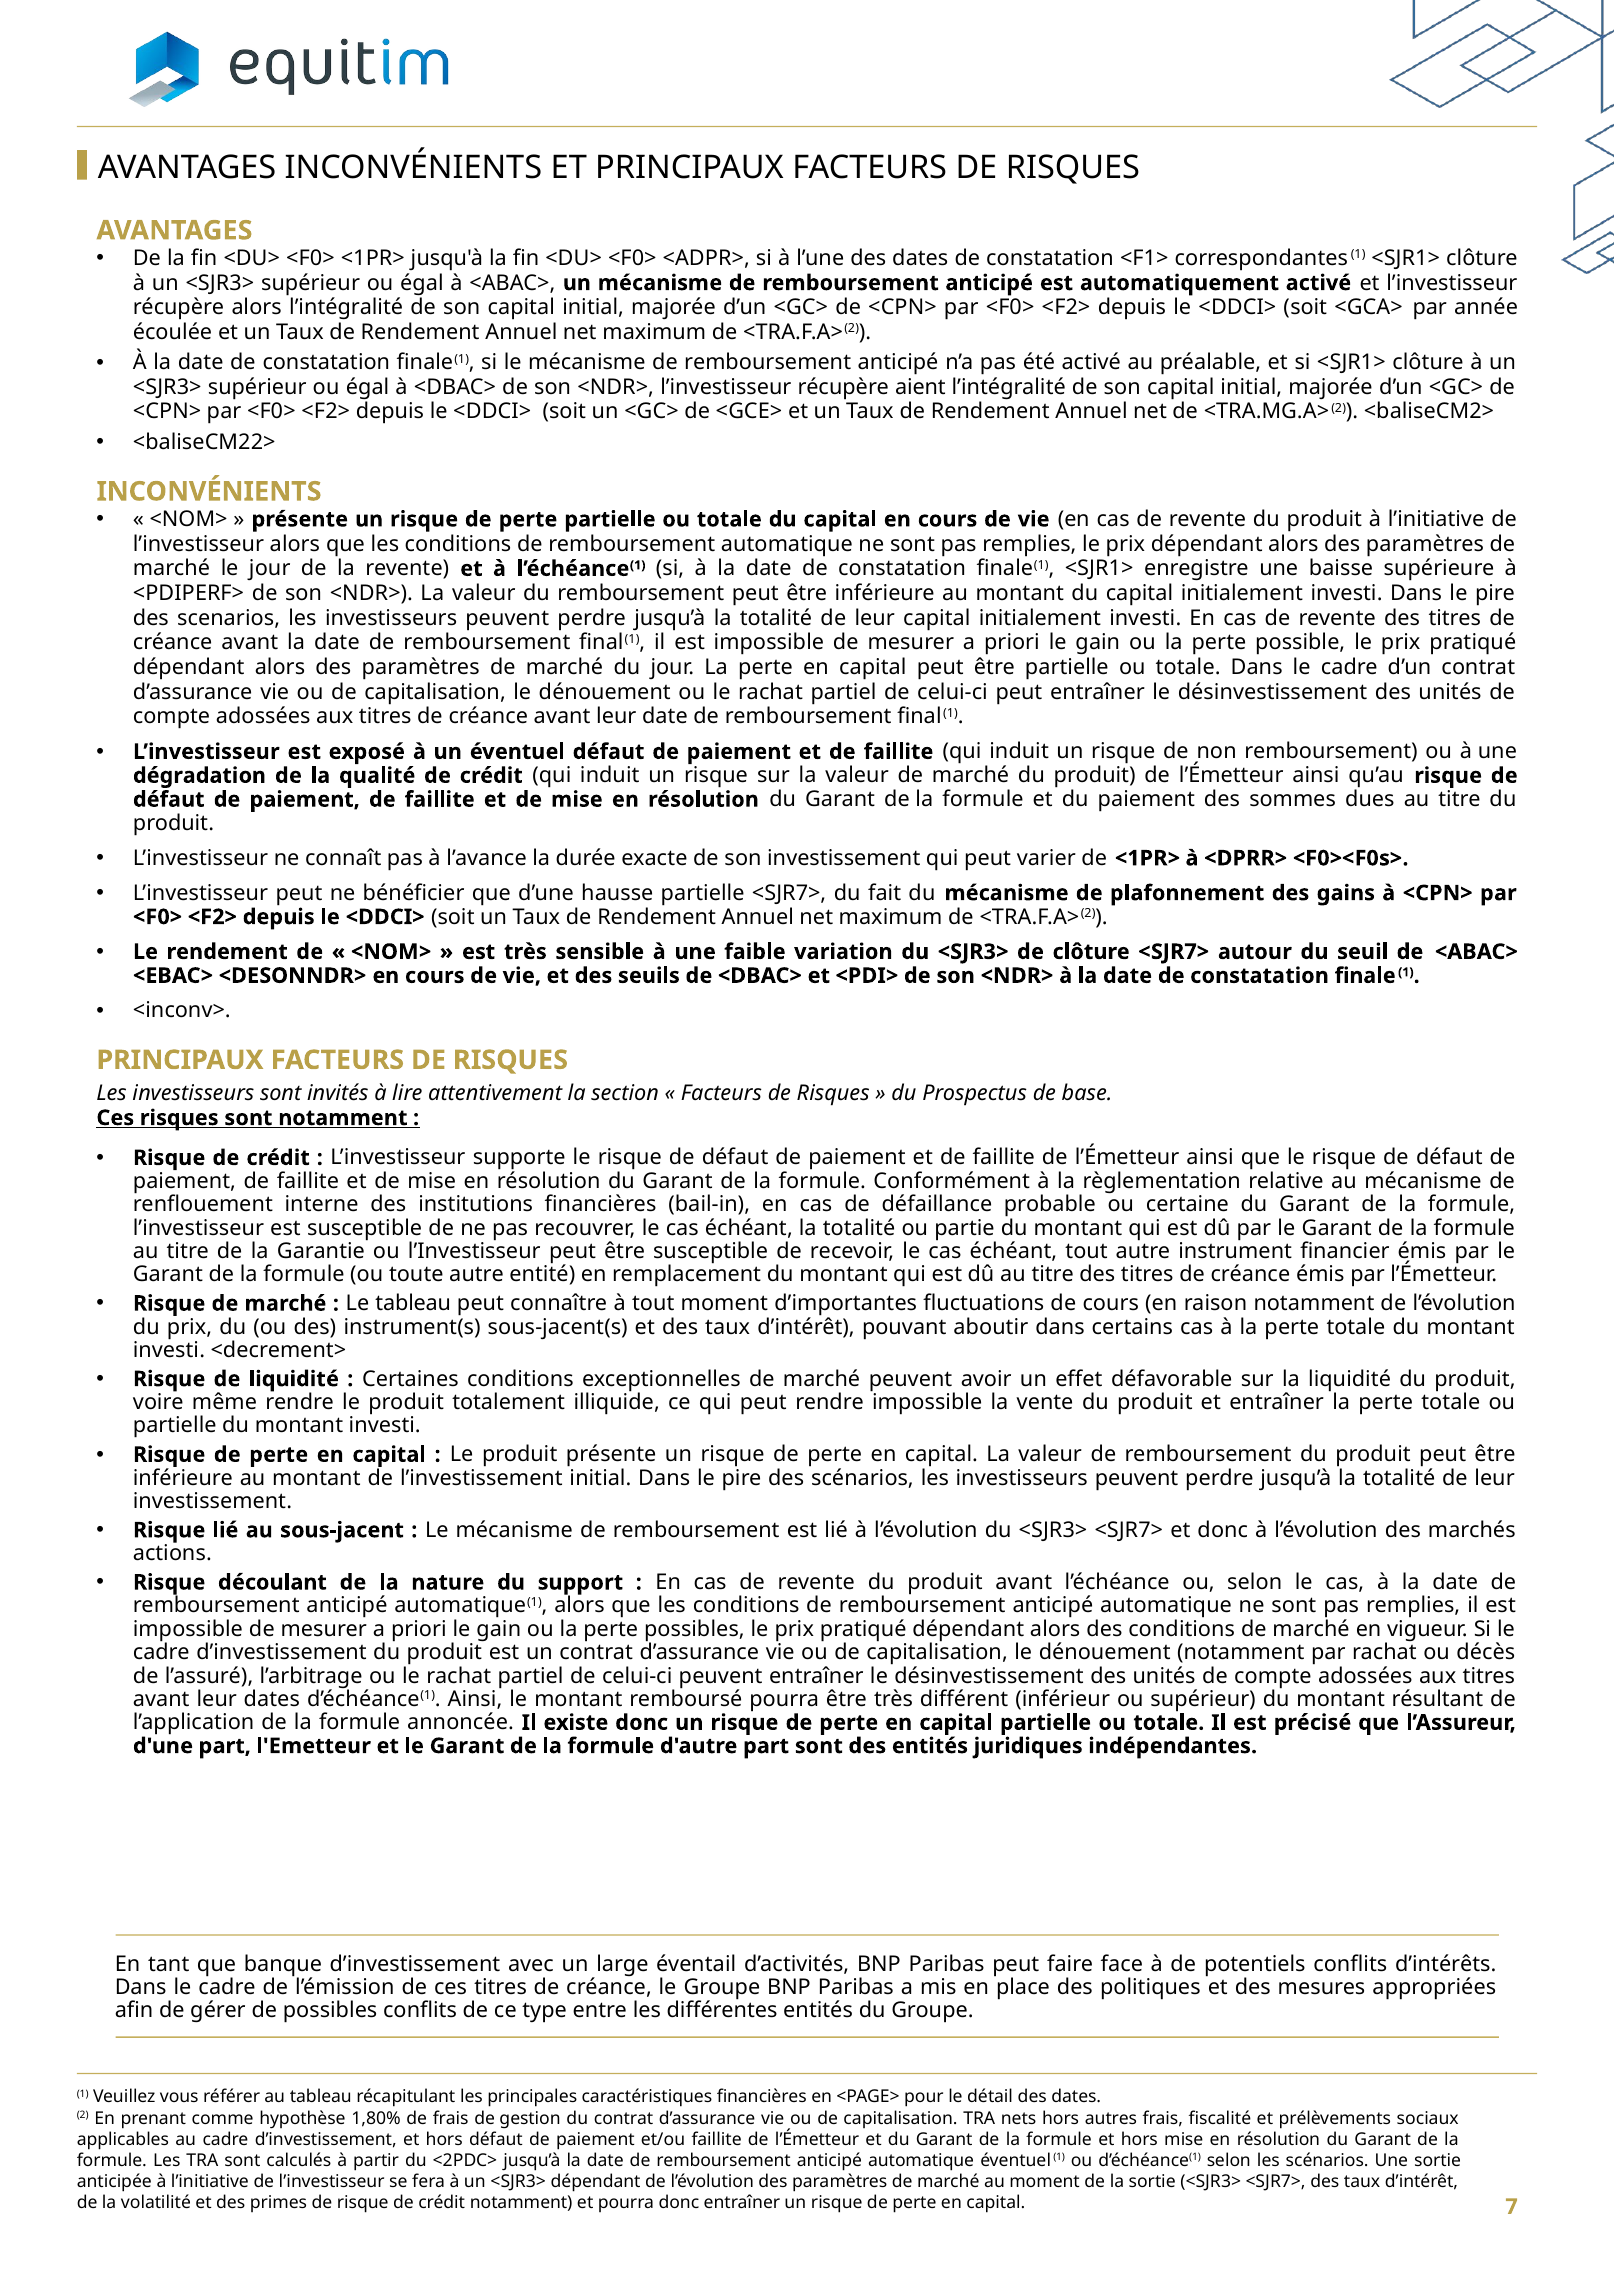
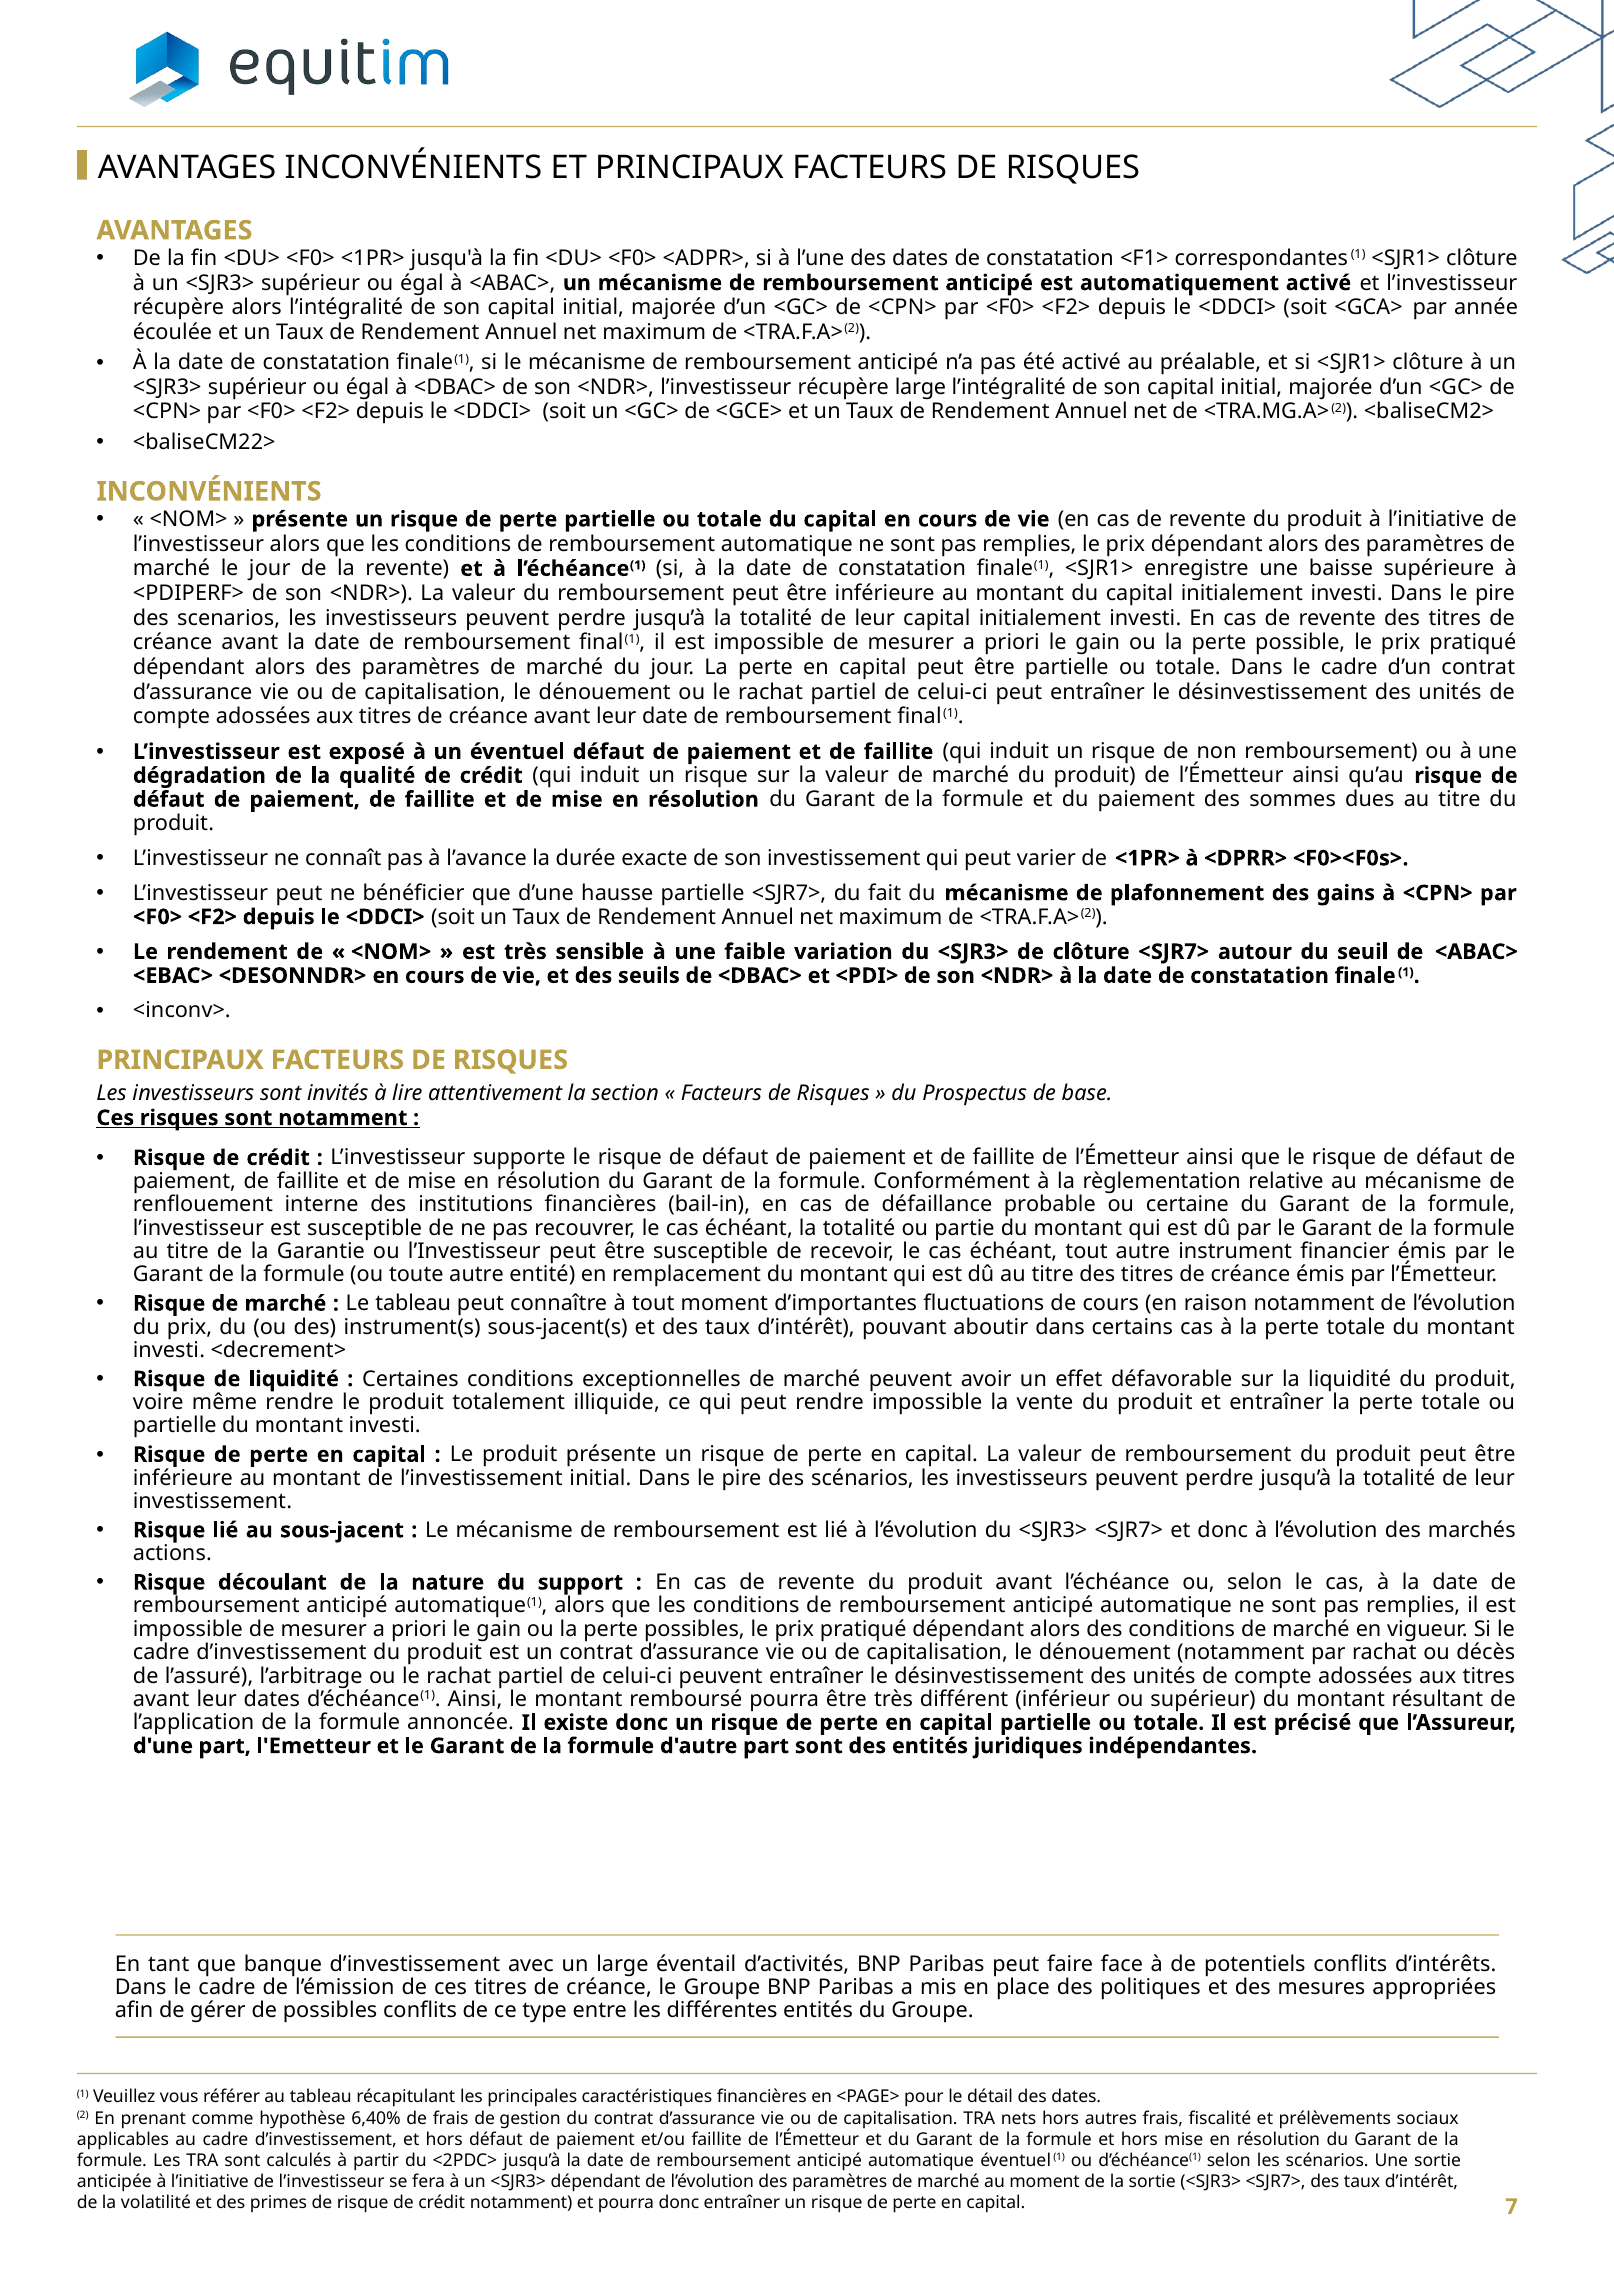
récupère aient: aient -> large (920, 387)
1,80%: 1,80% -> 6,40% (376, 2118)
